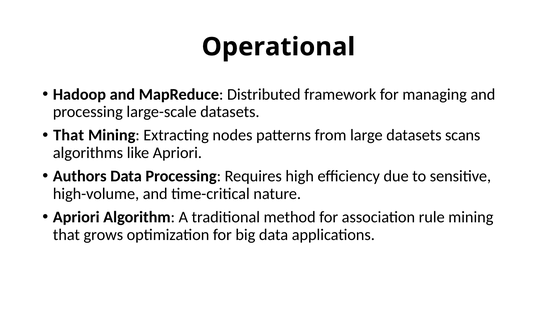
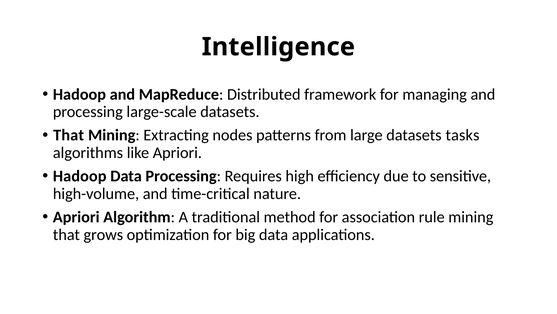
Operational: Operational -> Intelligence (278, 47)
scans: scans -> tasks (463, 135)
Authors: Authors -> Hadoop (80, 176)
